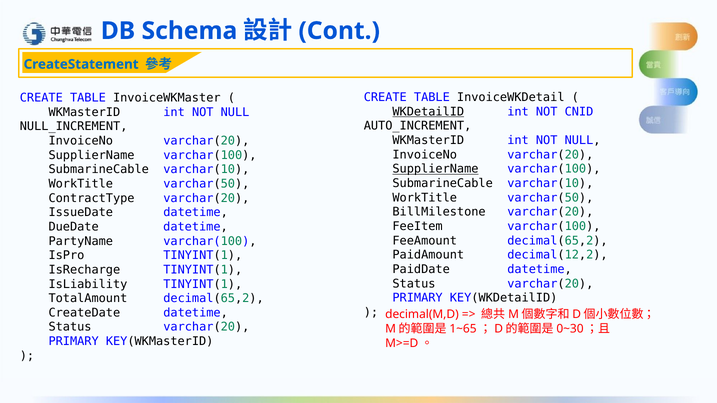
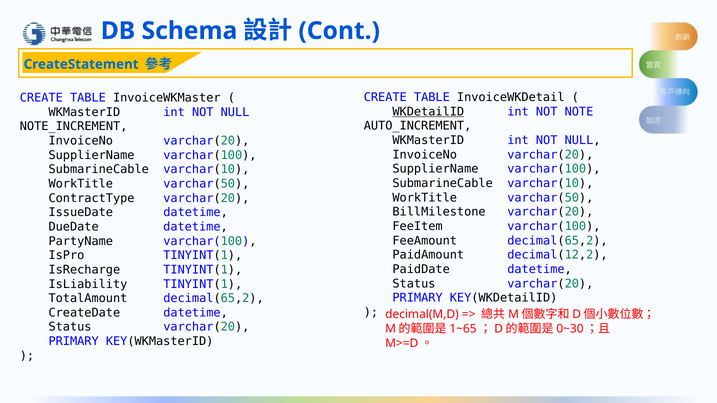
CNID: CNID -> NOTE (579, 112)
NULL_INCREMENT: NULL_INCREMENT -> NOTE_INCREMENT (74, 127)
SupplierName underline: present -> none (435, 169)
